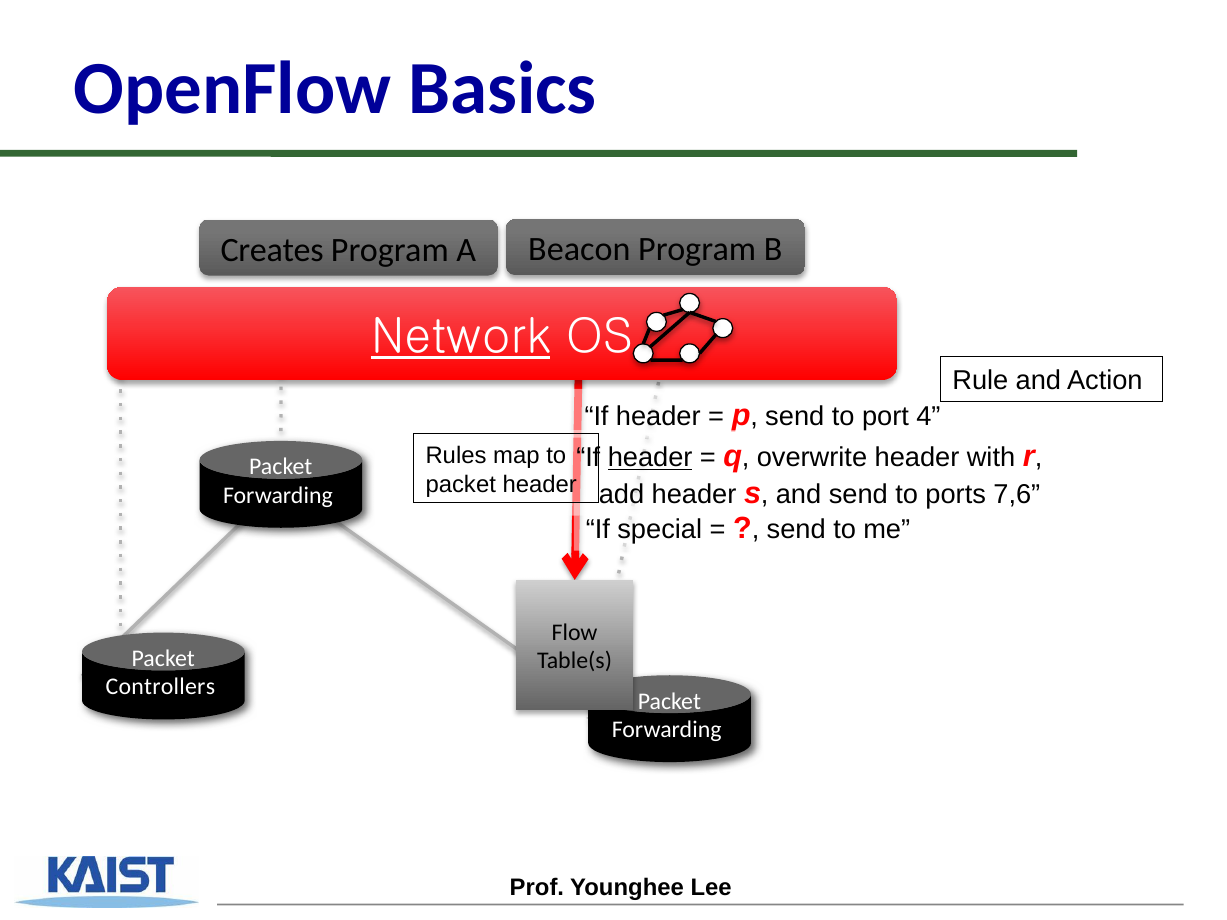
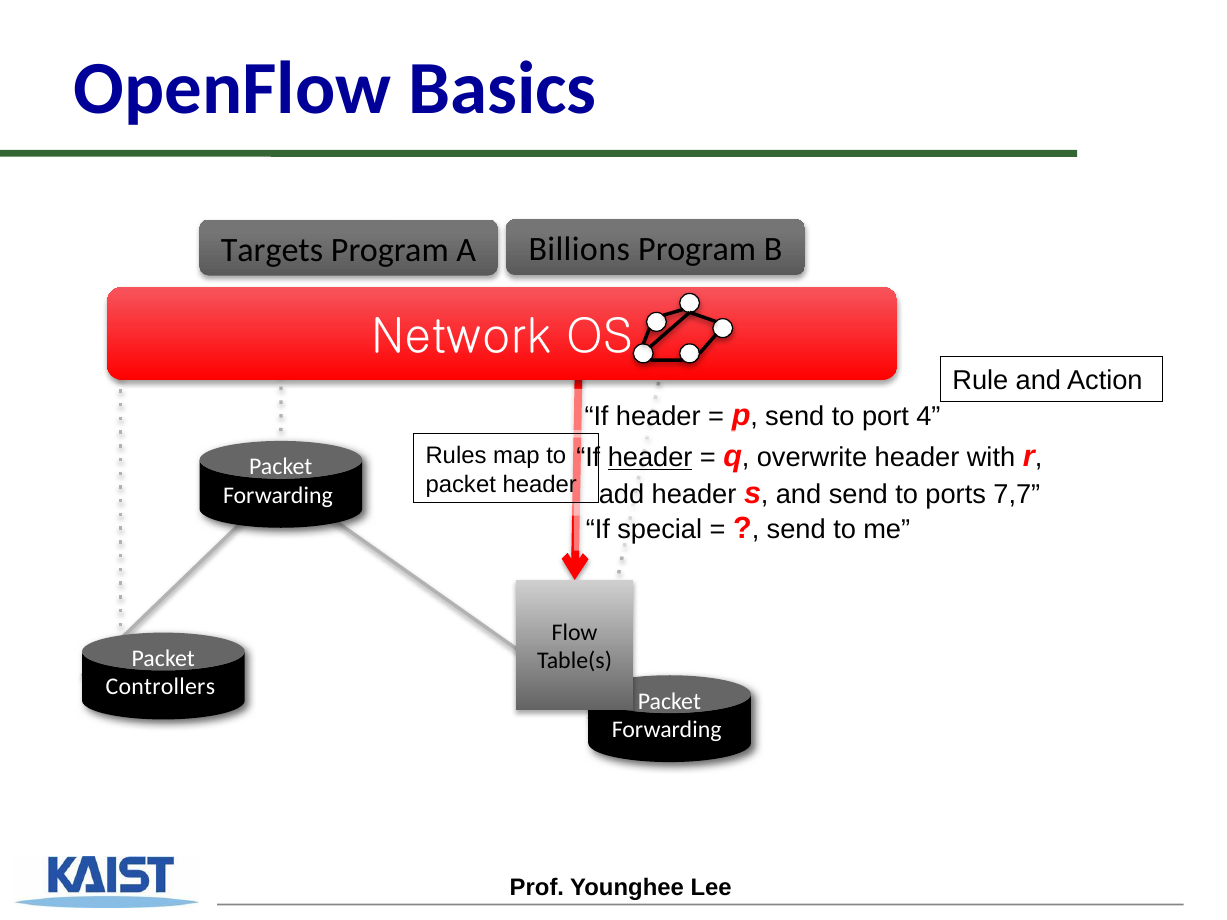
Creates: Creates -> Targets (272, 250)
Beacon: Beacon -> Billions (579, 250)
Network underline: present -> none (461, 337)
7,6: 7,6 -> 7,7 (1017, 495)
